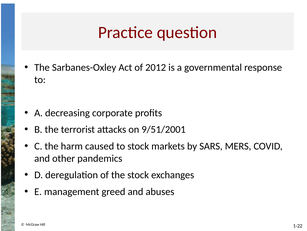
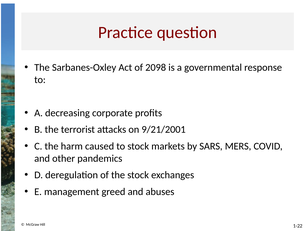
2012: 2012 -> 2098 (156, 67)
9/51/2001: 9/51/2001 -> 9/21/2001 (164, 129)
